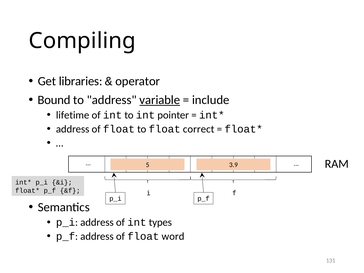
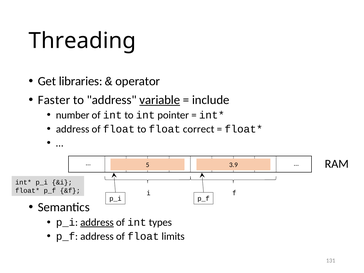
Compiling: Compiling -> Threading (82, 41)
Bound: Bound -> Faster (54, 100)
lifetime: lifetime -> number (73, 115)
address underline: none -> present (97, 222)
word: word -> limits (173, 236)
